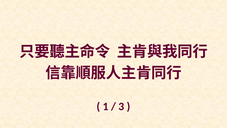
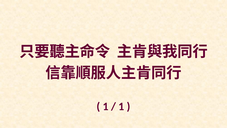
3: 3 -> 1 (121, 106)
